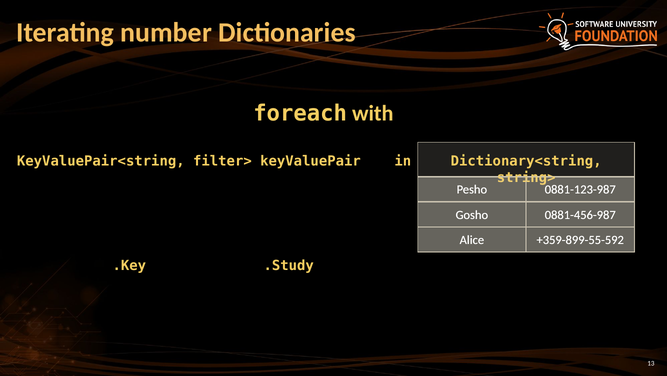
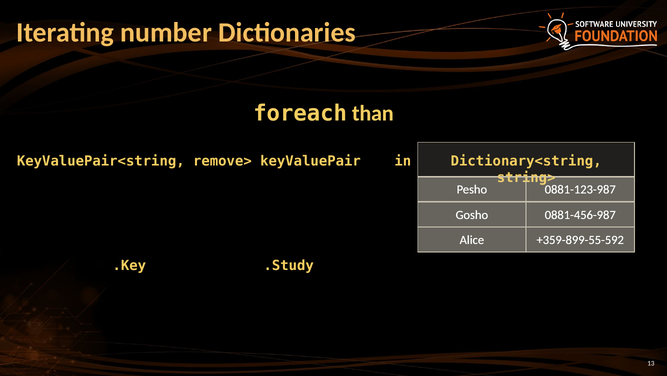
with: with -> than (373, 113)
filter>: filter> -> remove> (222, 161)
